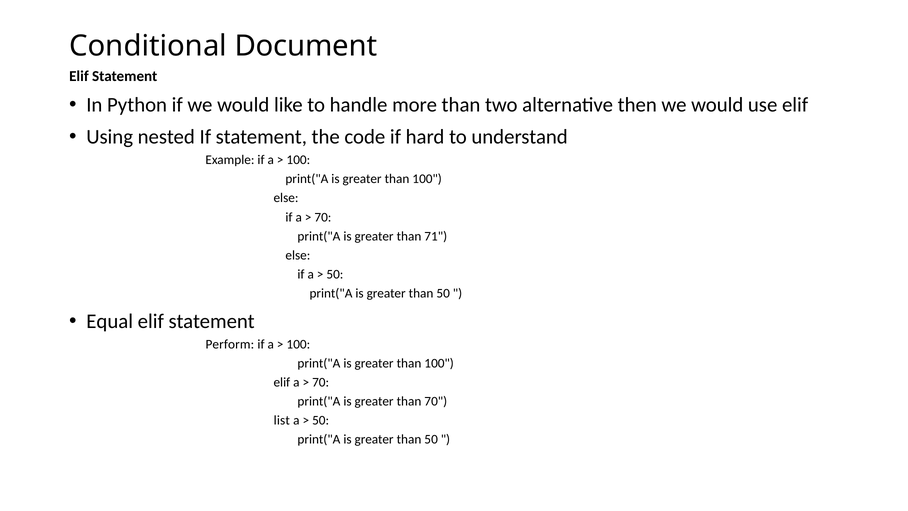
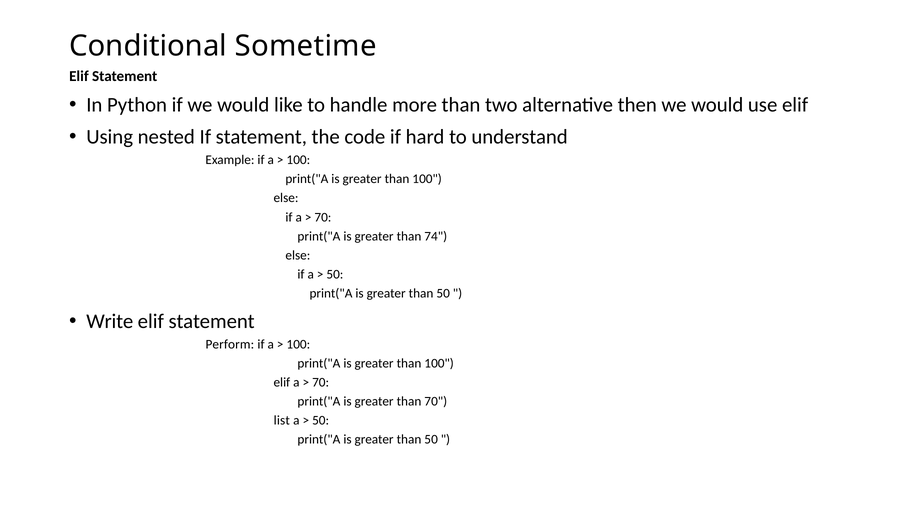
Document: Document -> Sometime (306, 46)
71: 71 -> 74 (436, 236)
Equal: Equal -> Write (110, 321)
